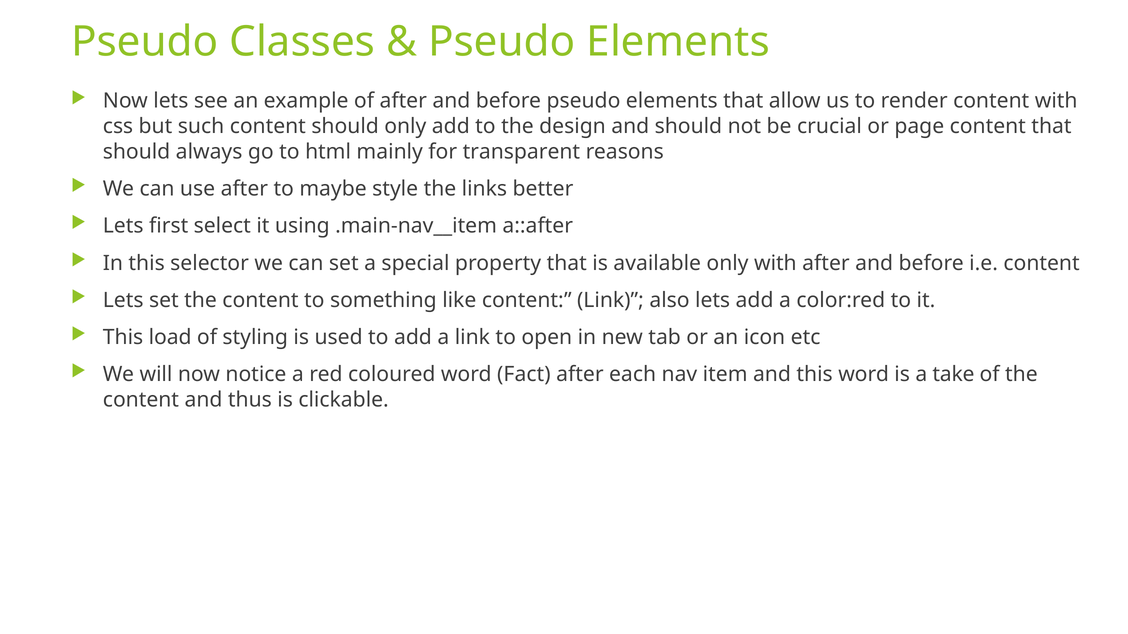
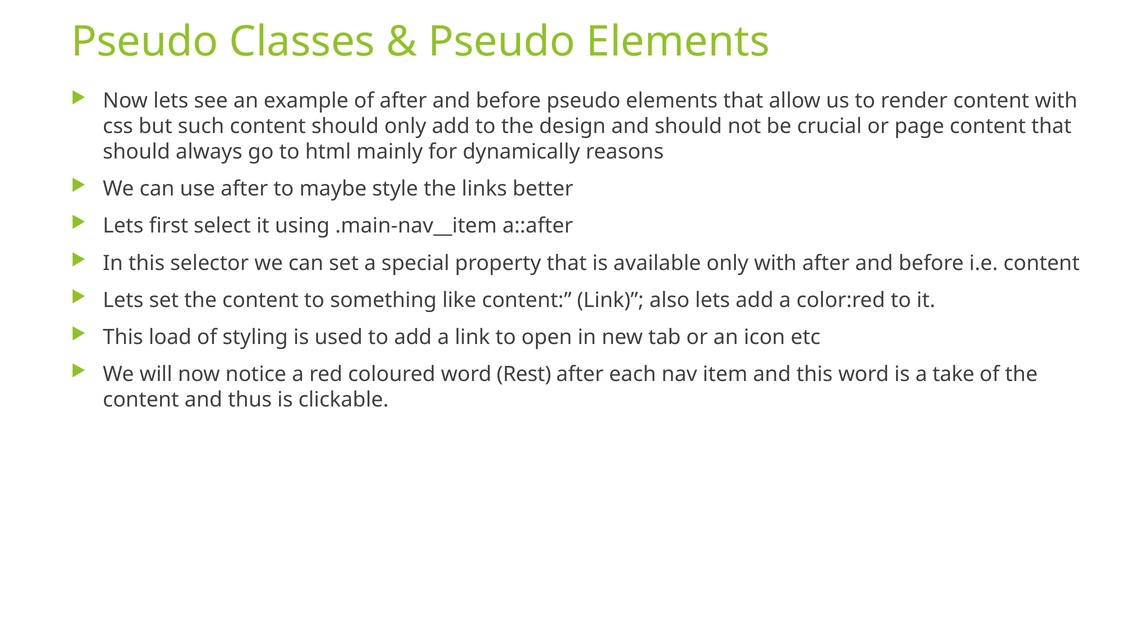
transparent: transparent -> dynamically (521, 152)
Fact: Fact -> Rest (524, 375)
